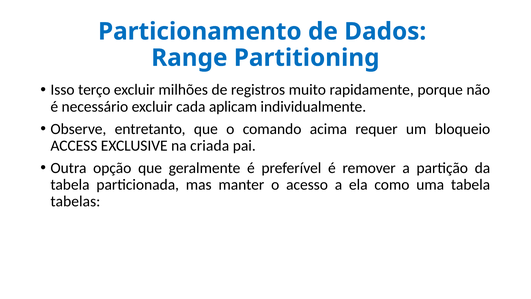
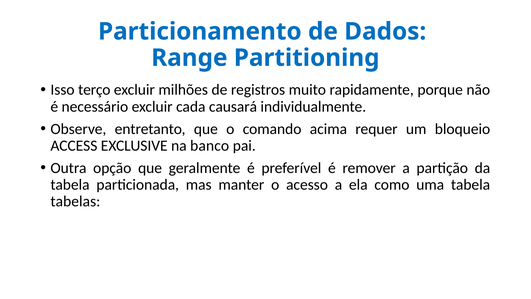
aplicam: aplicam -> causará (233, 107)
criada: criada -> banco (210, 146)
